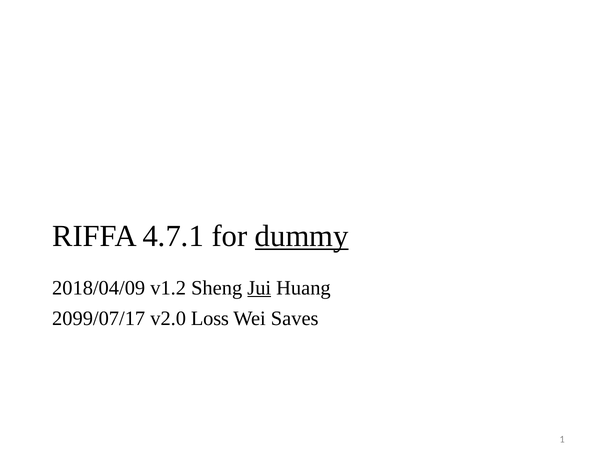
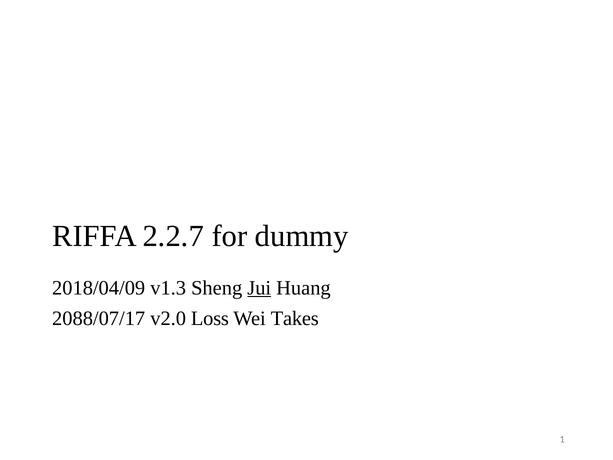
4.7.1: 4.7.1 -> 2.2.7 (173, 236)
dummy underline: present -> none (302, 236)
v1.2: v1.2 -> v1.3 (168, 288)
2099/07/17: 2099/07/17 -> 2088/07/17 (99, 318)
Saves: Saves -> Takes (295, 318)
